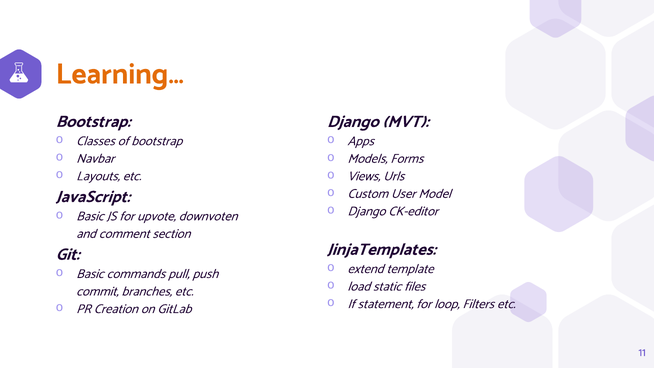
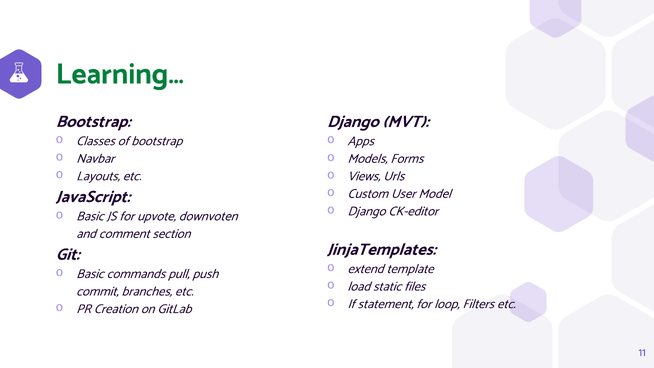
Learning… colour: orange -> green (120, 74)
